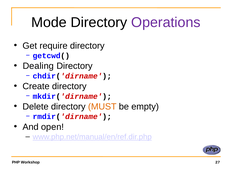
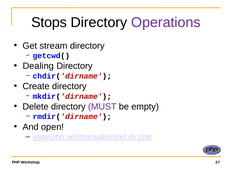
Mode: Mode -> Stops (49, 22)
require: require -> stream (53, 46)
MUST colour: orange -> purple (102, 107)
